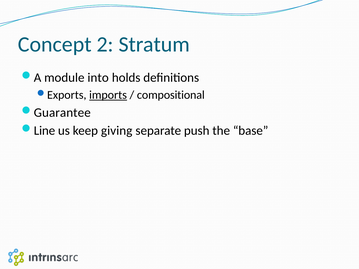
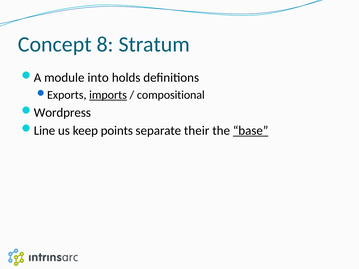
2: 2 -> 8 (105, 44)
Guarantee: Guarantee -> Wordpress (62, 113)
giving: giving -> points (117, 131)
push: push -> their (197, 131)
base underline: none -> present (251, 131)
